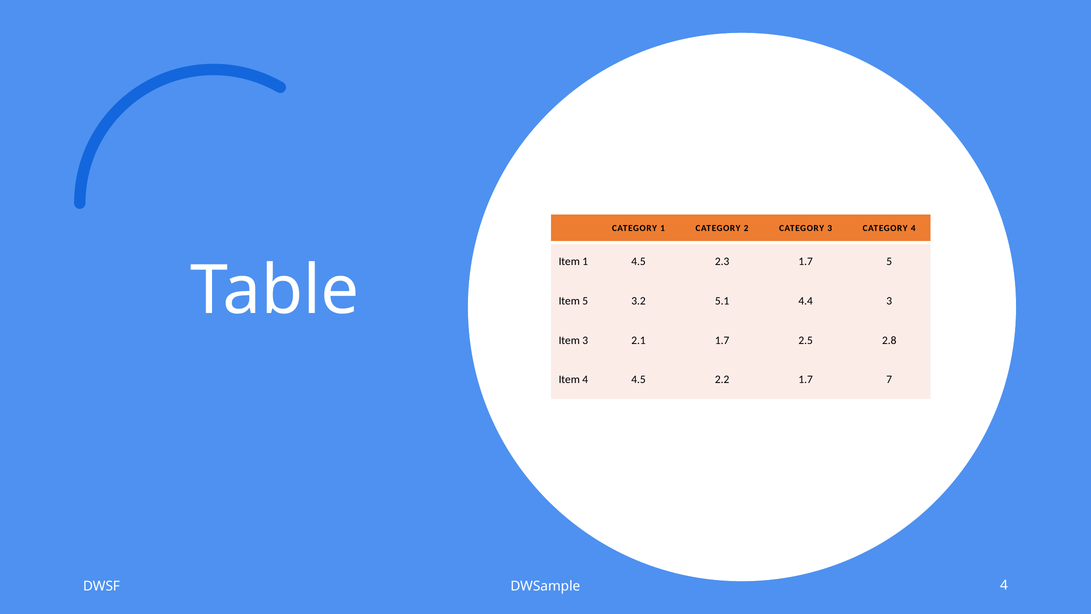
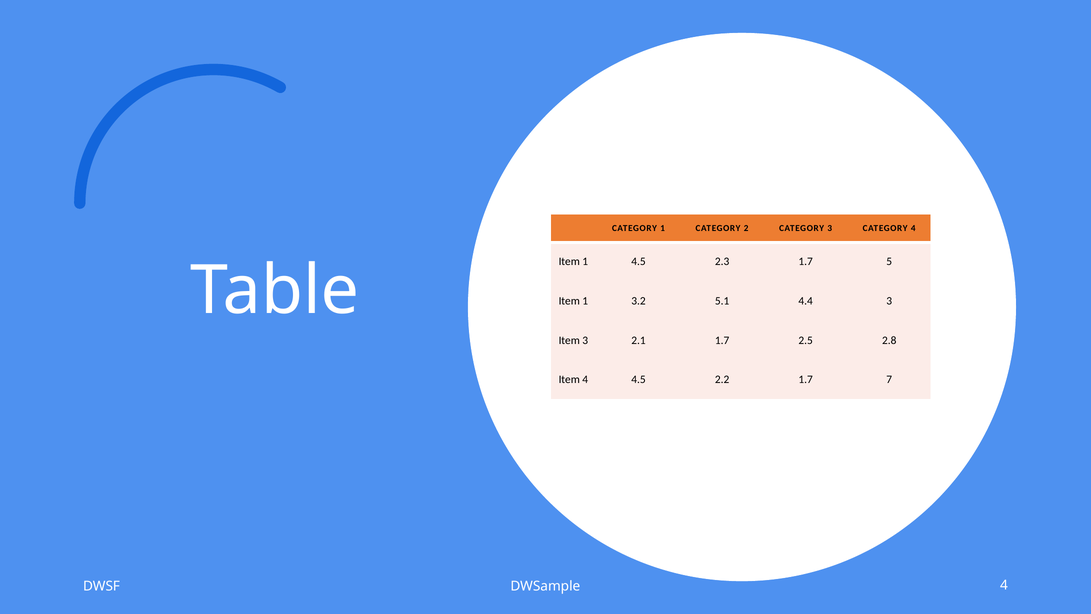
5: 5 -> 1 (585, 301)
